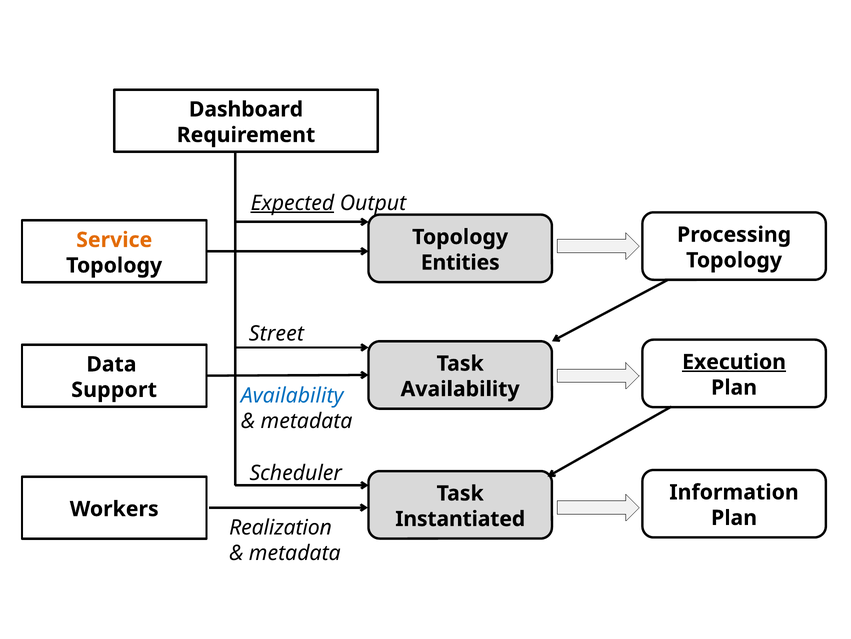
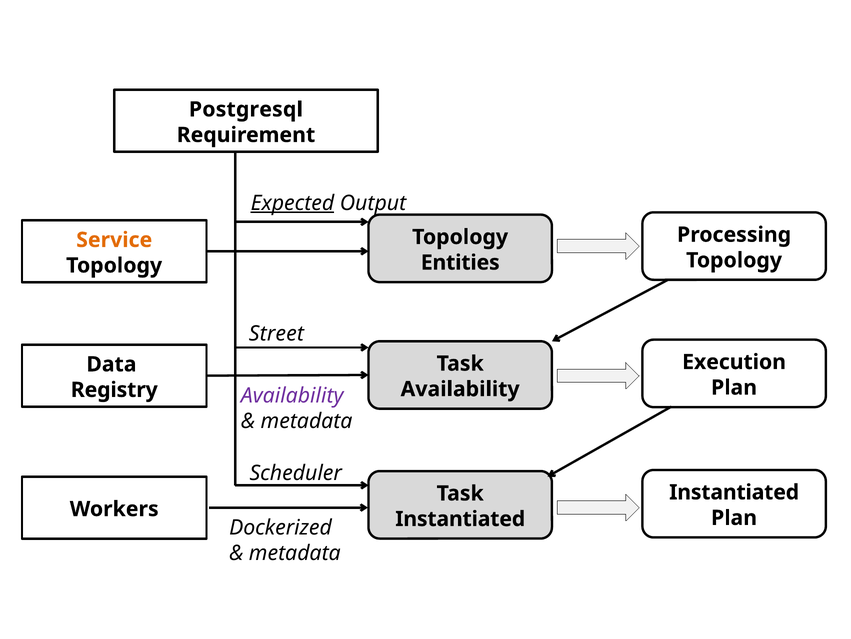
Dashboard: Dashboard -> Postgresql (246, 109)
Execution underline: present -> none (734, 362)
Support: Support -> Registry (114, 389)
Availability colour: blue -> purple (292, 395)
Information: Information -> Instantiated (734, 492)
Realization: Realization -> Dockerized (280, 527)
